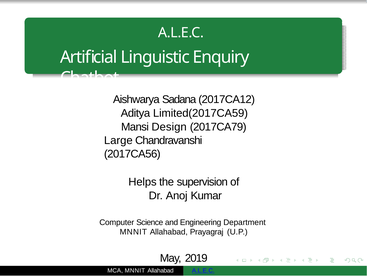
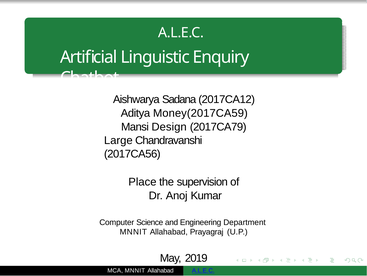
Limited(2017CA59: Limited(2017CA59 -> Money(2017CA59 (200, 113)
Helps: Helps -> Place (142, 182)
